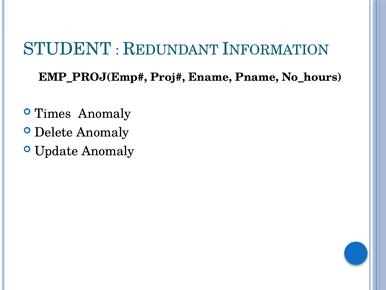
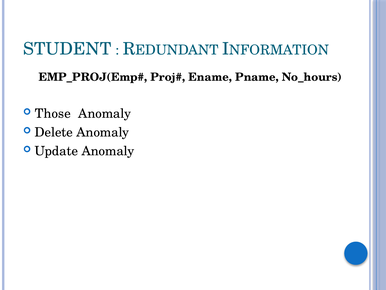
Times: Times -> Those (53, 113)
